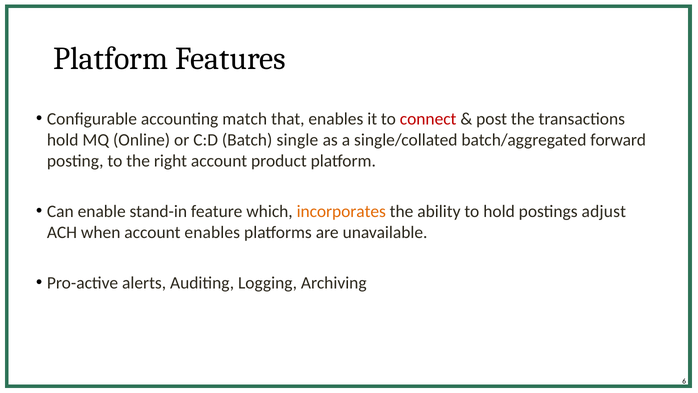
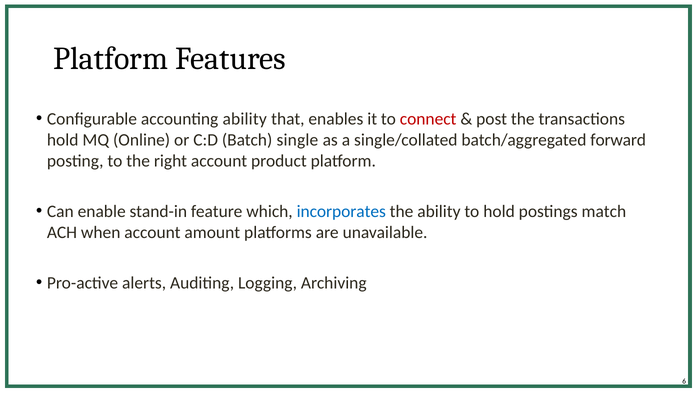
accounting match: match -> ability (245, 119)
incorporates colour: orange -> blue (341, 211)
adjust: adjust -> match (604, 211)
account enables: enables -> amount (212, 232)
